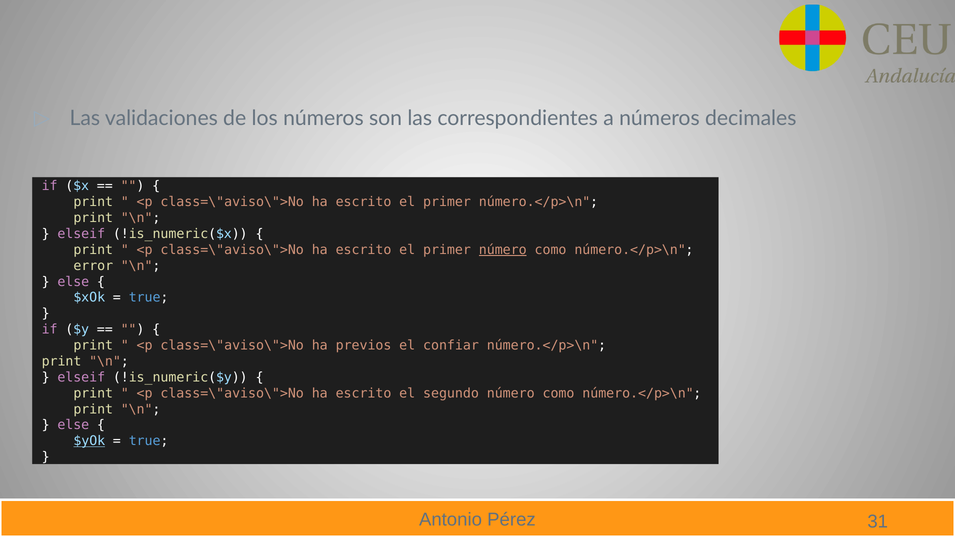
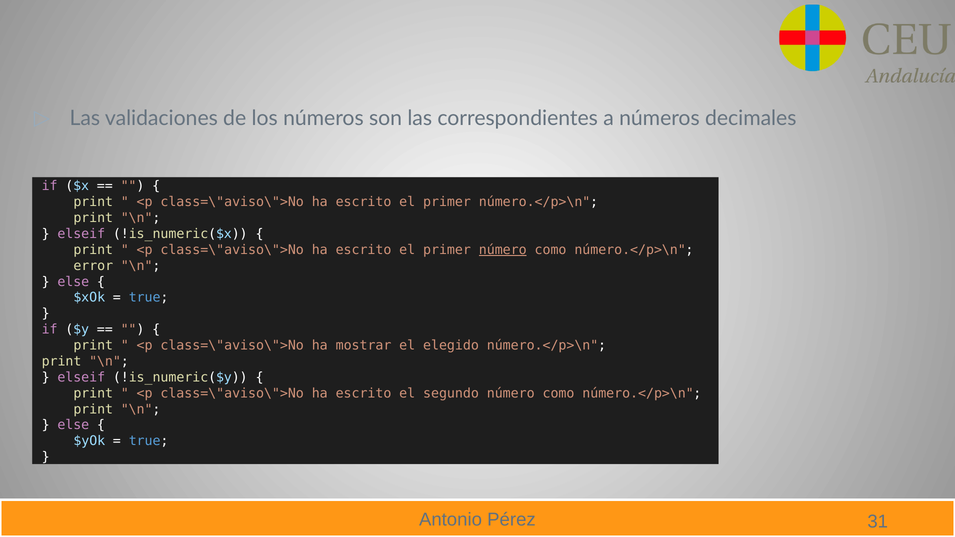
previos: previos -> mostrar (364, 346)
confiar: confiar -> elegido (451, 346)
$yOk underline: present -> none (89, 441)
